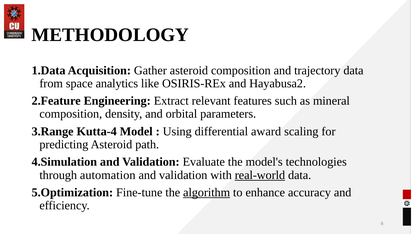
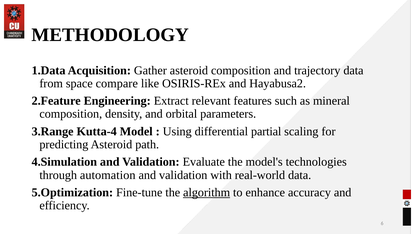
analytics: analytics -> compare (117, 83)
award: award -> partial (266, 131)
real-world underline: present -> none (260, 175)
